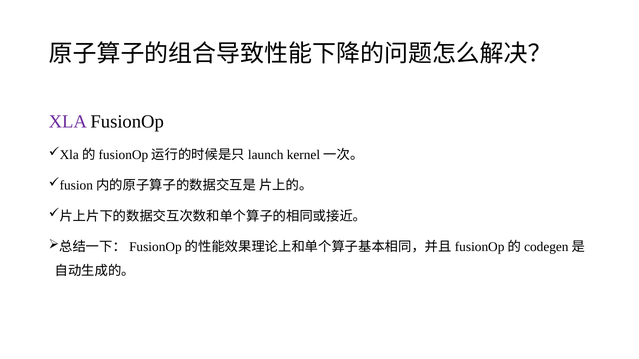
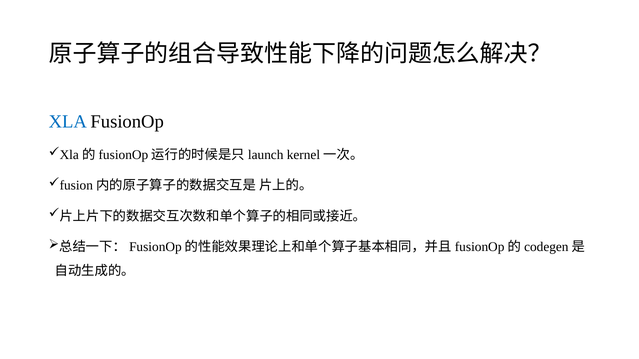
XLA colour: purple -> blue (68, 122)
